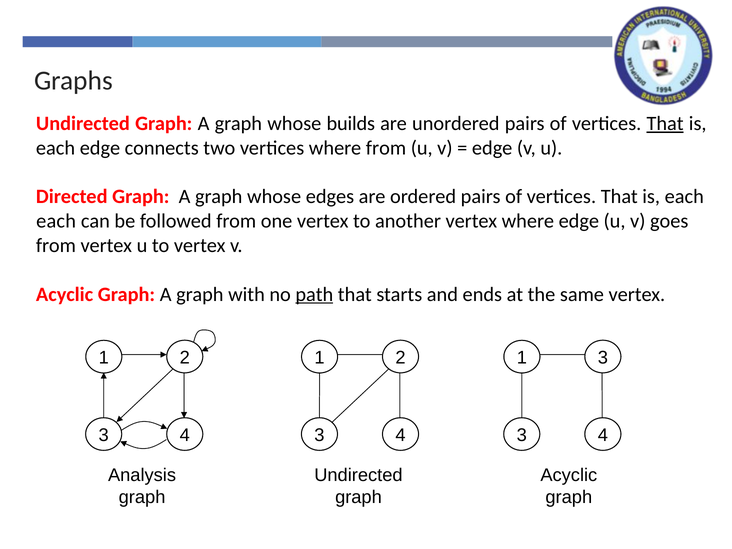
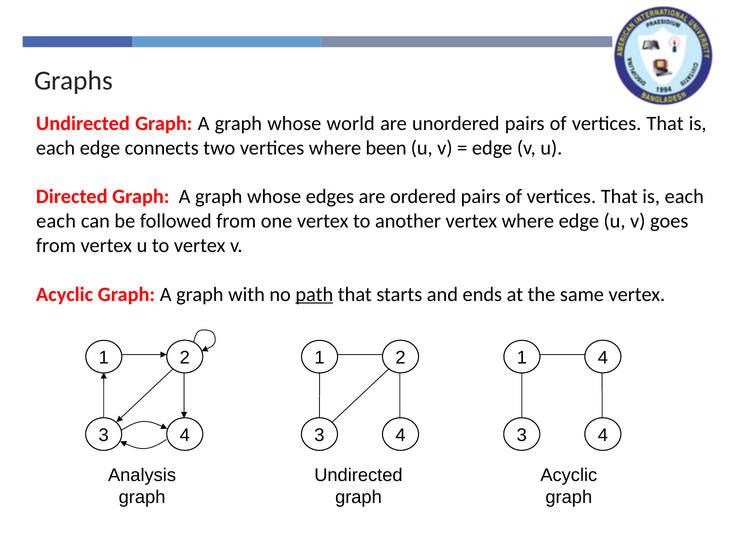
builds: builds -> world (351, 123)
That underline: present -> none (665, 123)
where from: from -> been (386, 148)
1 3: 3 -> 4 (603, 358)
